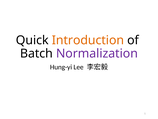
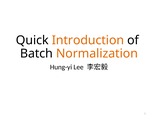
Normalization colour: purple -> orange (97, 53)
